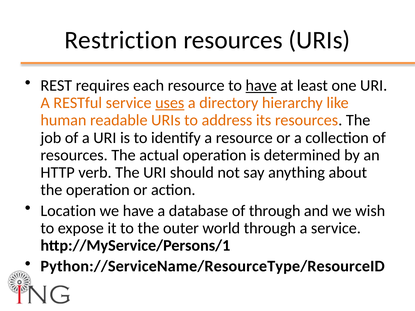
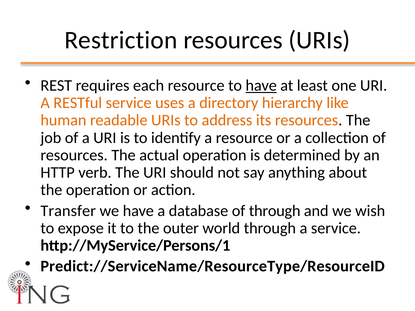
uses underline: present -> none (170, 103)
Location: Location -> Transfer (68, 211)
Python://ServiceName/ResourceType/ResourceID: Python://ServiceName/ResourceType/ResourceID -> Predict://ServiceName/ResourceType/ResourceID (213, 266)
